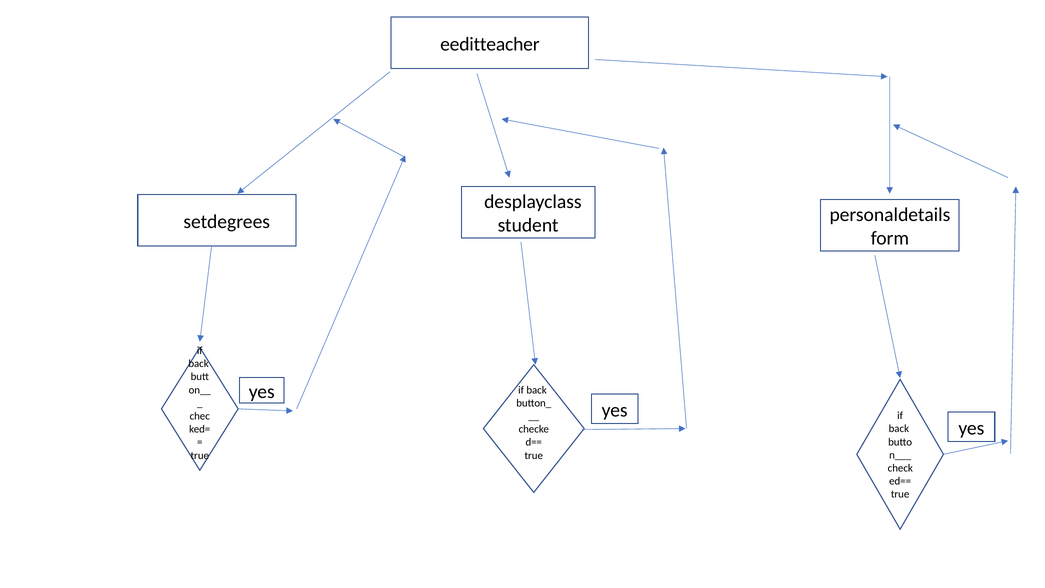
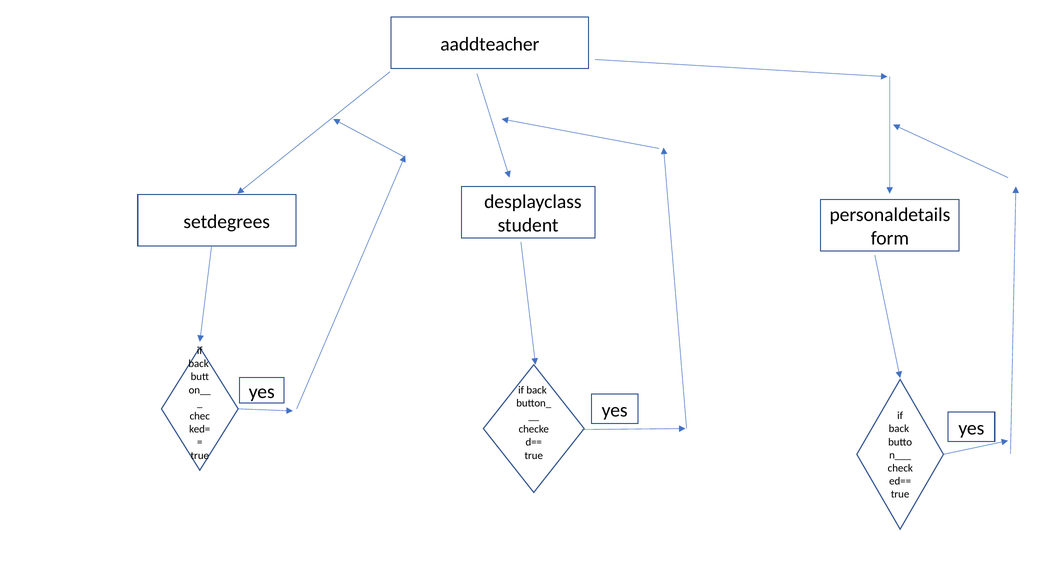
eeditteacher: eeditteacher -> aaddteacher (490, 44)
